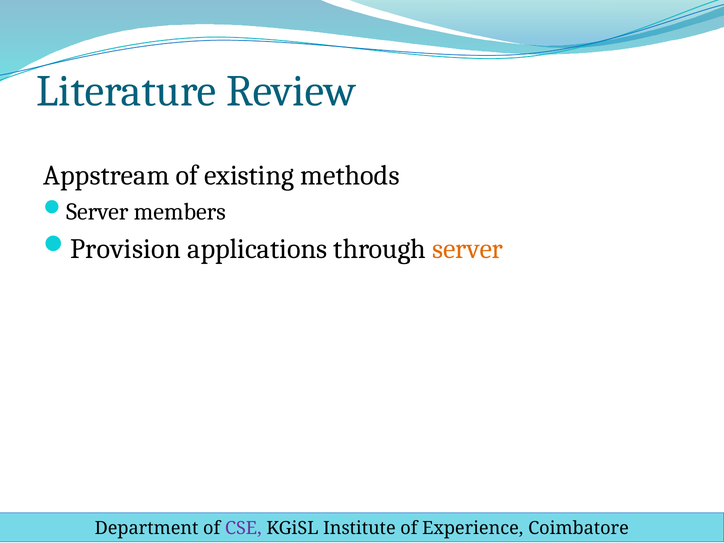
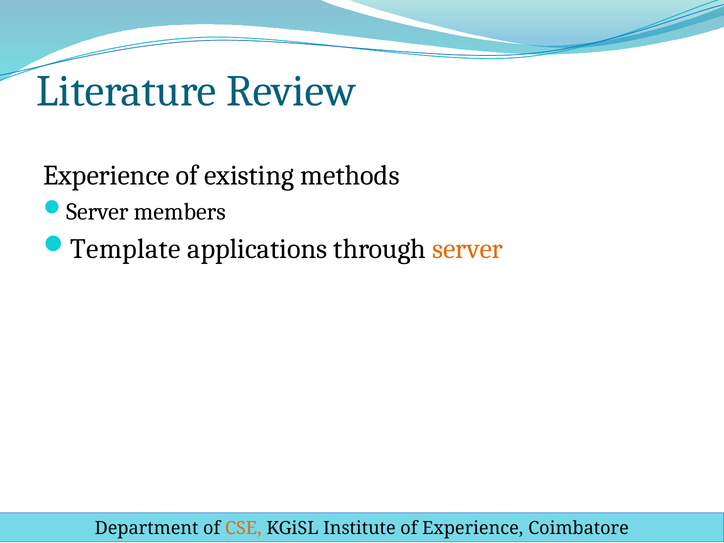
Appstream: Appstream -> Experience (107, 176)
Provision: Provision -> Template (125, 249)
CSE colour: purple -> orange (243, 529)
